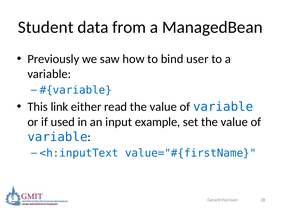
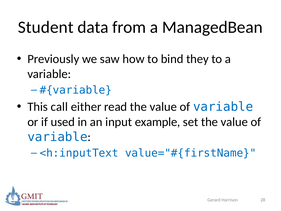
user: user -> they (197, 59)
link: link -> call (59, 107)
